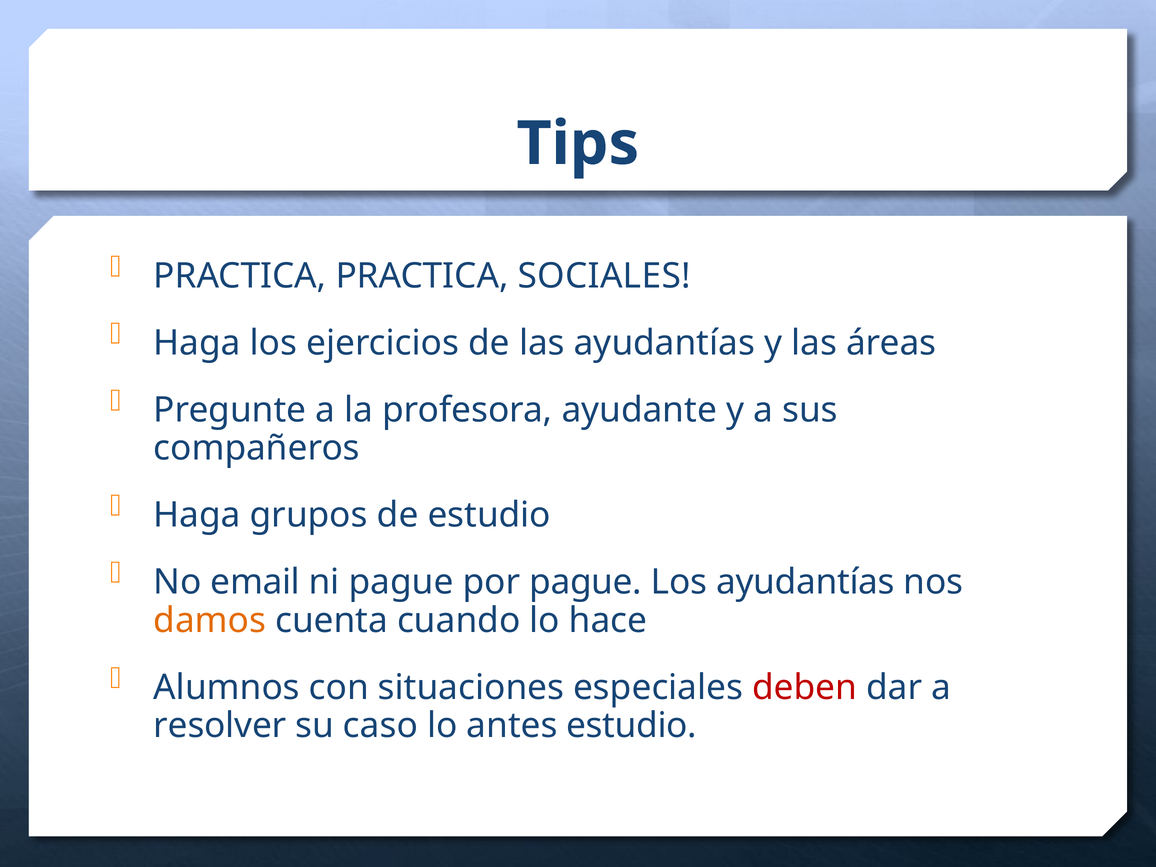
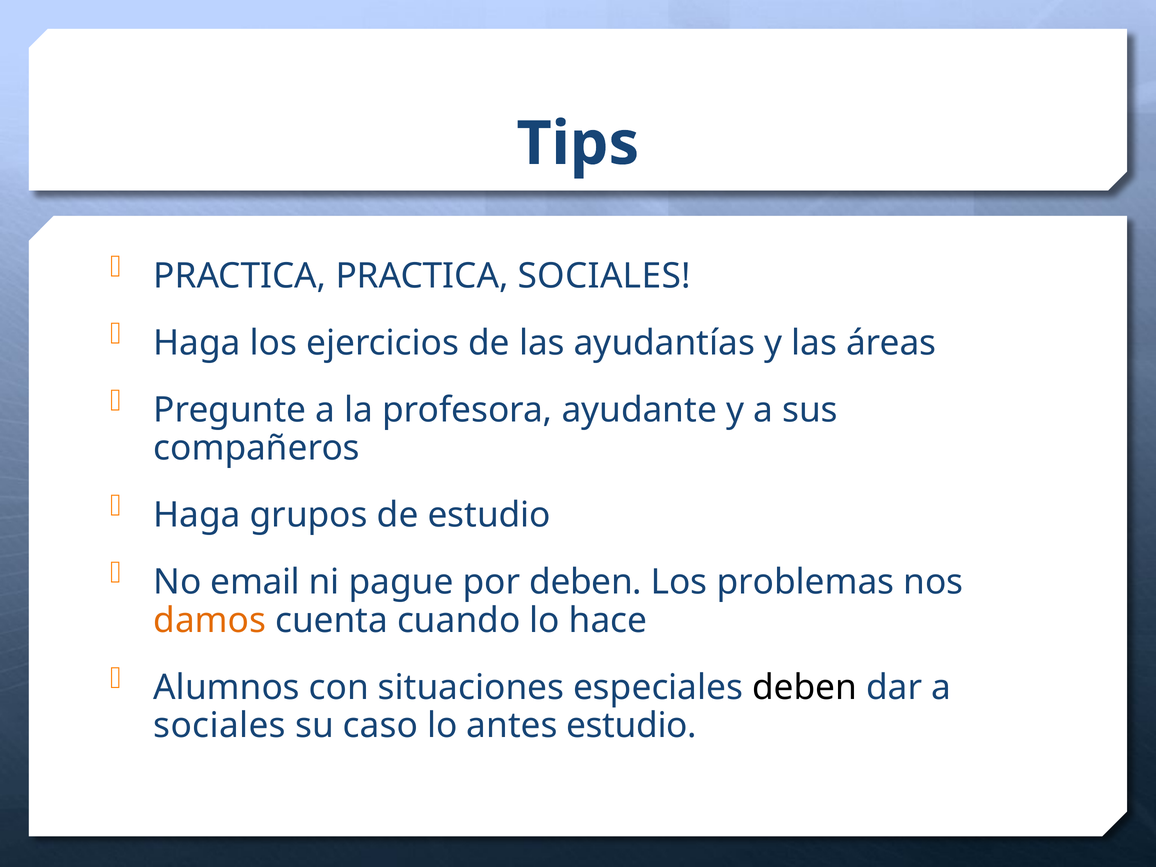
por pague: pague -> deben (586, 582)
Los ayudantías: ayudantías -> problemas (805, 582)
deben colour: red -> black (805, 687)
resolver: resolver -> sociales (220, 726)
